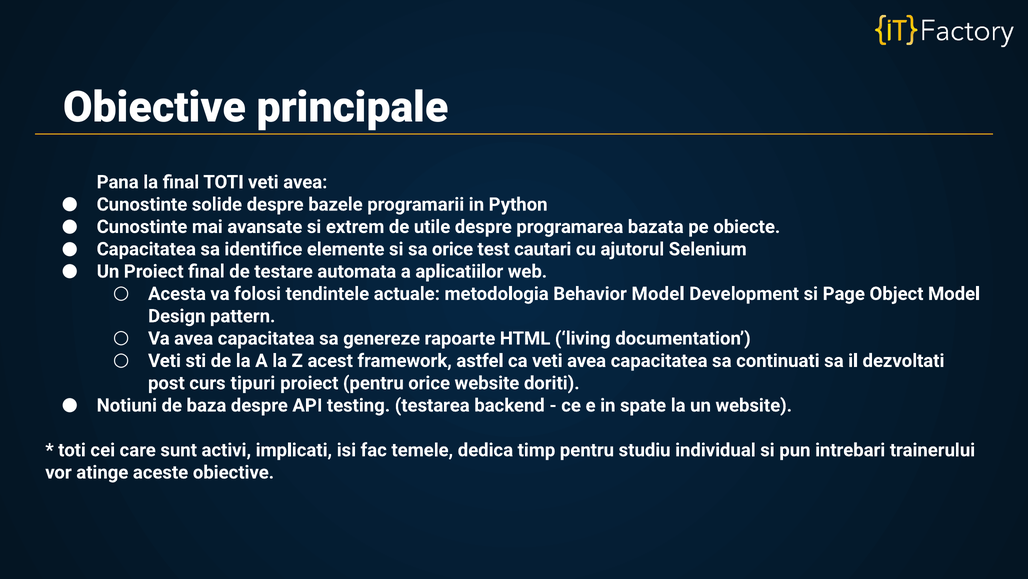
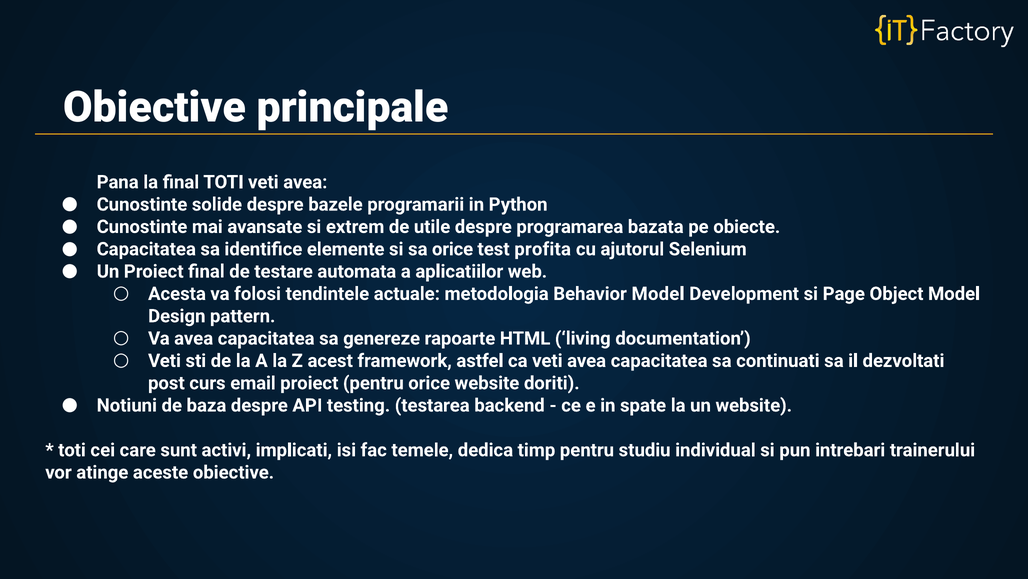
cautari: cautari -> profita (543, 249)
tipuri: tipuri -> email (253, 383)
